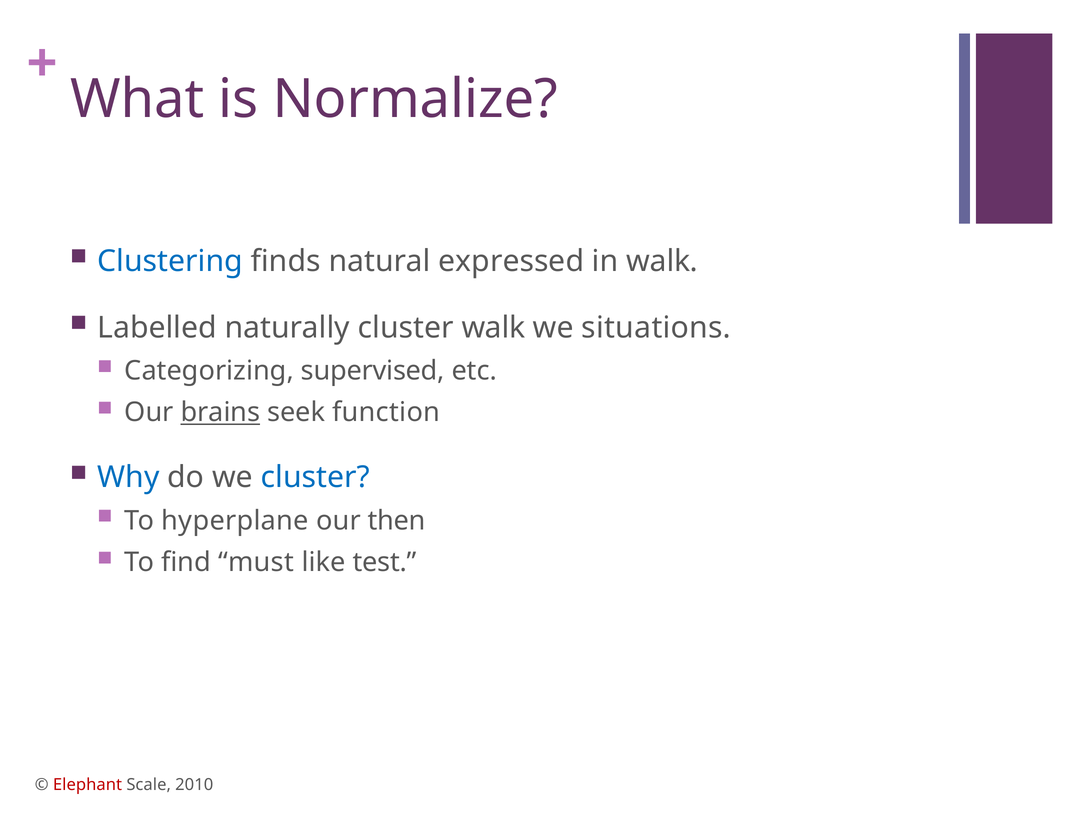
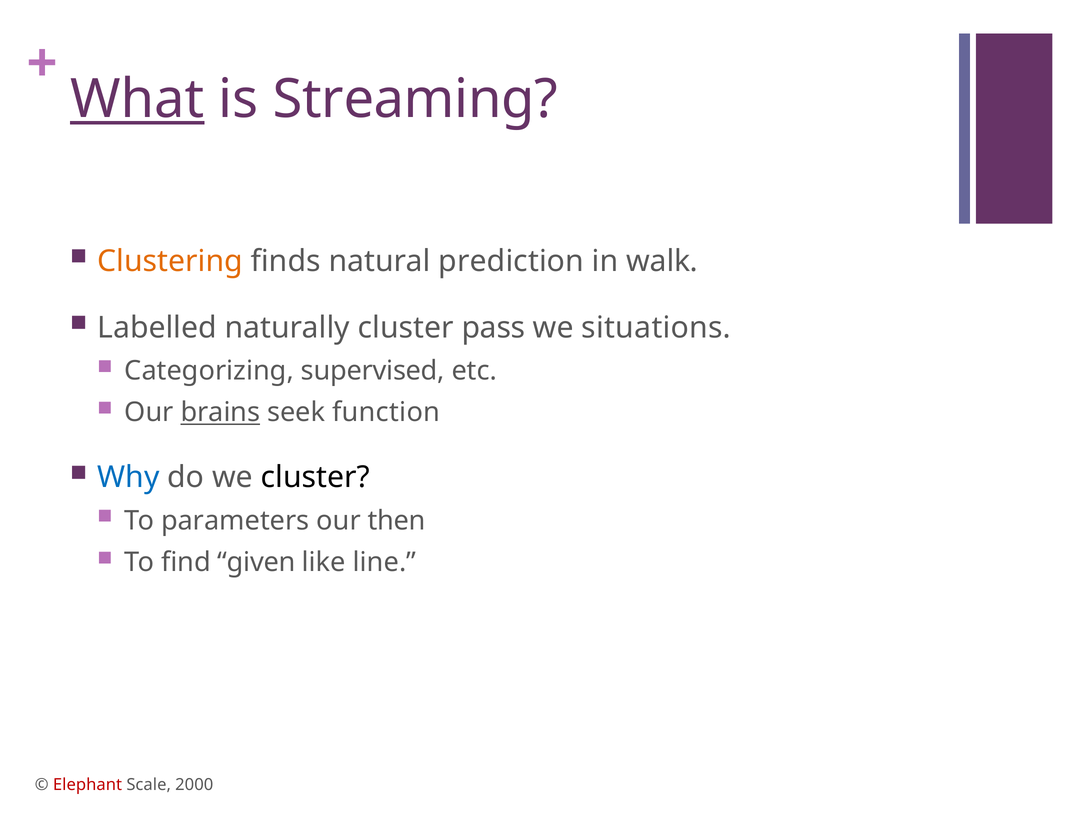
What underline: none -> present (137, 99)
Normalize: Normalize -> Streaming (415, 99)
Clustering colour: blue -> orange (170, 261)
expressed: expressed -> prediction (511, 261)
cluster walk: walk -> pass (493, 328)
cluster colour: blue -> black (315, 477)
hyperplane: hyperplane -> parameters (235, 521)
must: must -> given (256, 562)
test: test -> line (384, 562)
2010: 2010 -> 2000 (194, 785)
